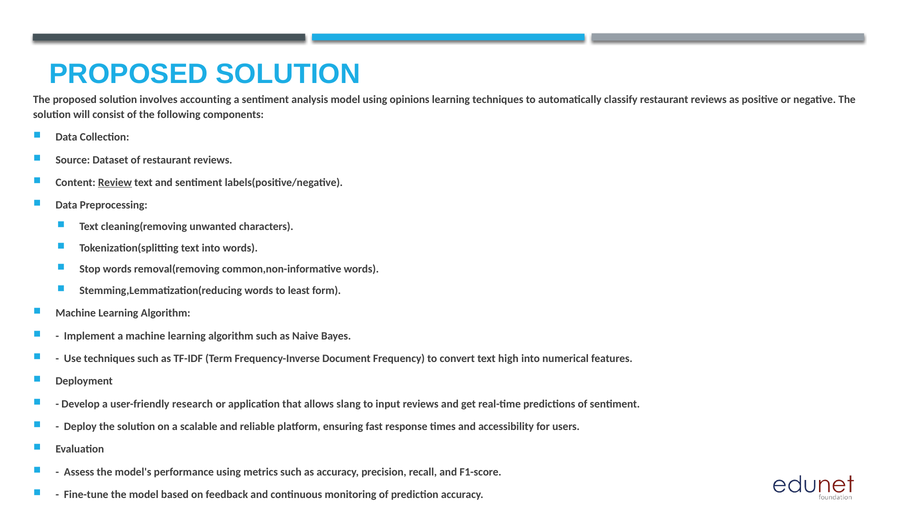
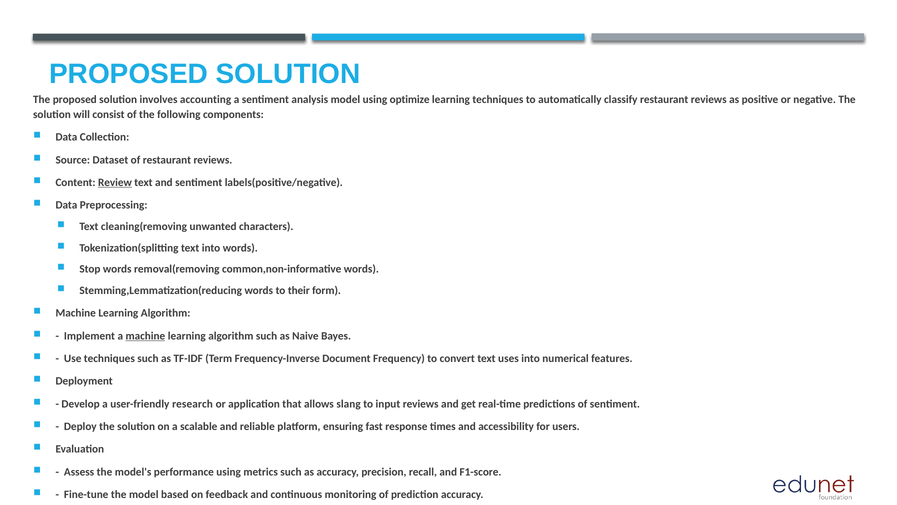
opinions: opinions -> optimize (410, 100)
least: least -> their (299, 290)
machine underline: none -> present (145, 336)
high: high -> uses (508, 358)
